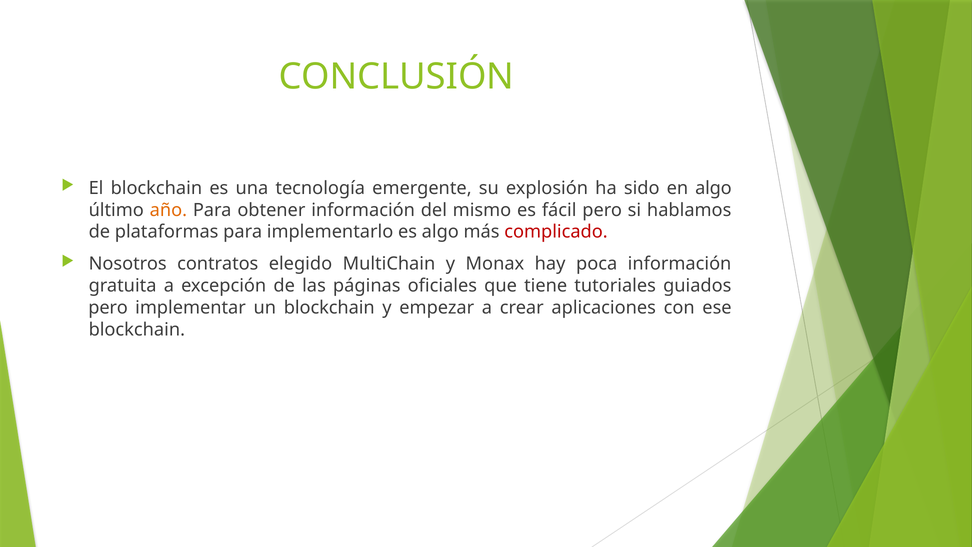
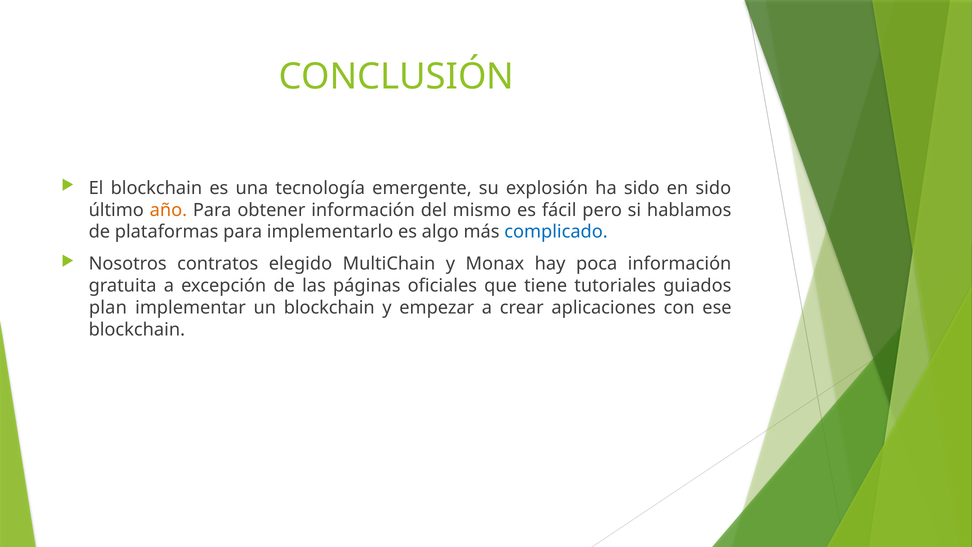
en algo: algo -> sido (713, 188)
complicado colour: red -> blue (556, 232)
pero: pero -> plan (108, 308)
